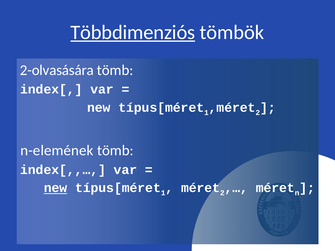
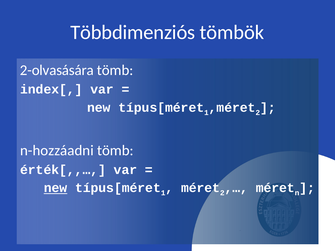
Többdimenziós underline: present -> none (133, 32)
n-elemének: n-elemének -> n-hozzáadni (57, 151)
index[,,…: index[,,… -> érték[,,… (63, 170)
